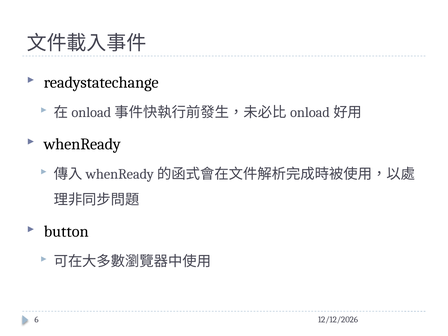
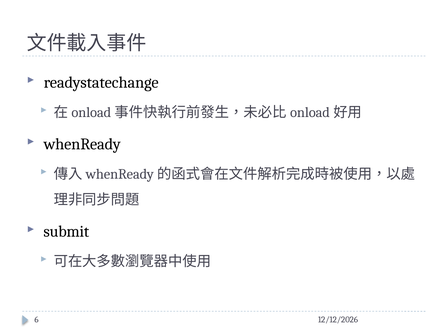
button: button -> submit (66, 232)
